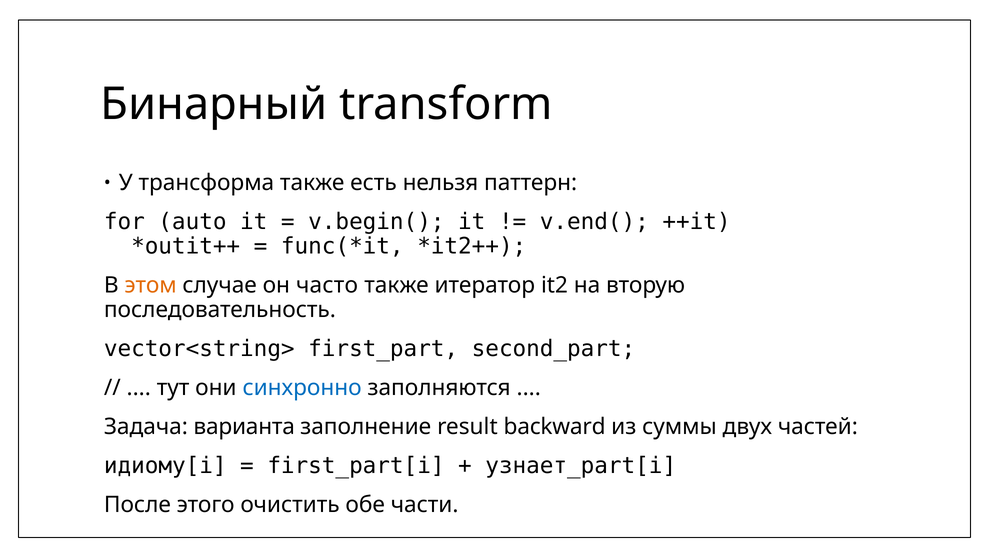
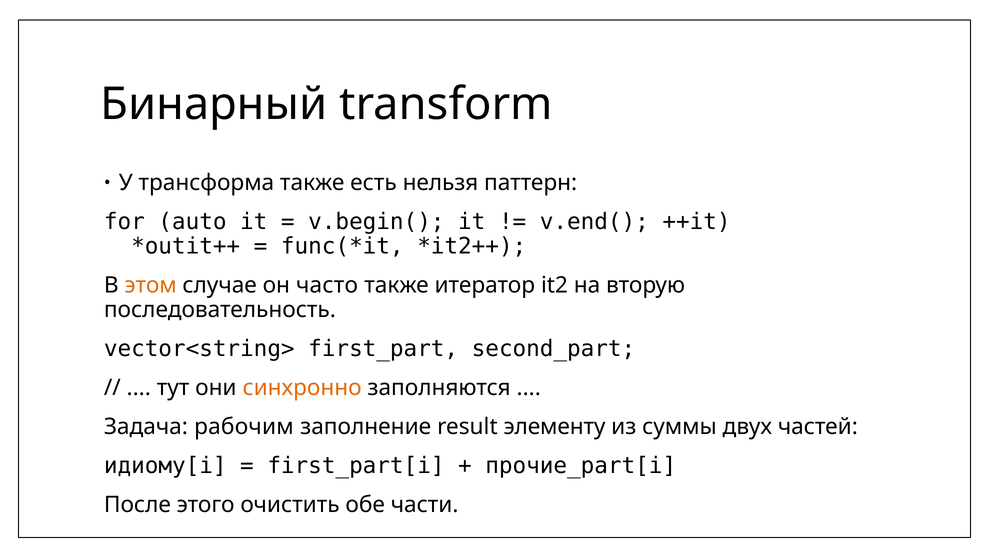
синхронно colour: blue -> orange (302, 388)
варианта: варианта -> рабочим (244, 427)
backward: backward -> элементу (555, 427)
узнает_part[i: узнает_part[i -> прочие_part[i (581, 465)
